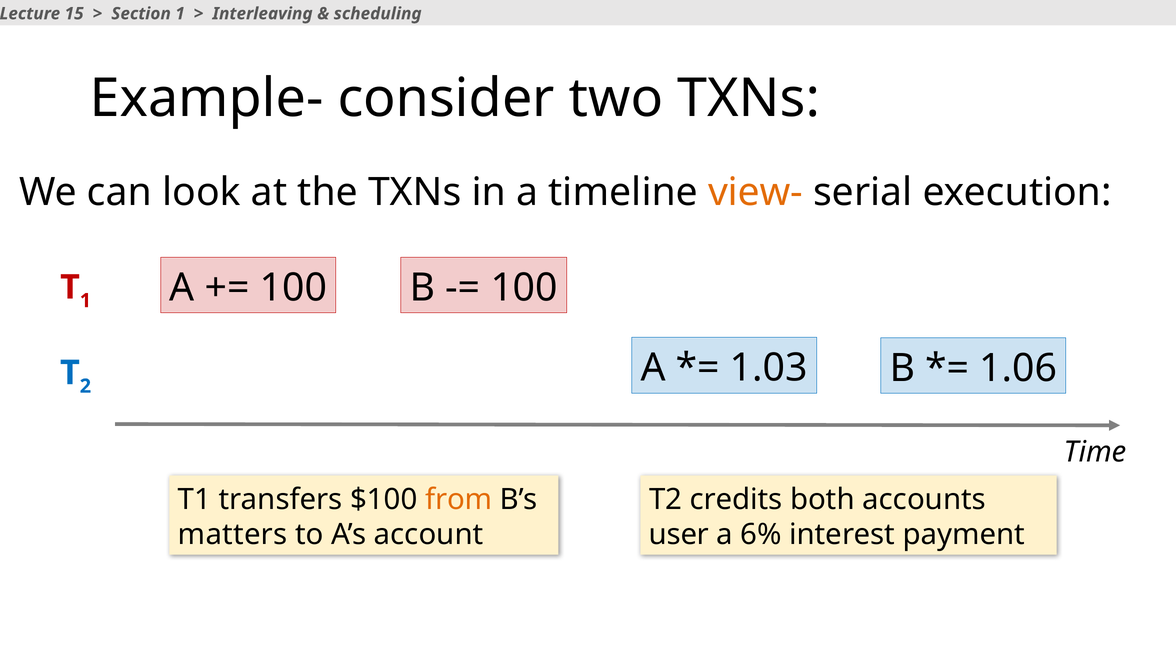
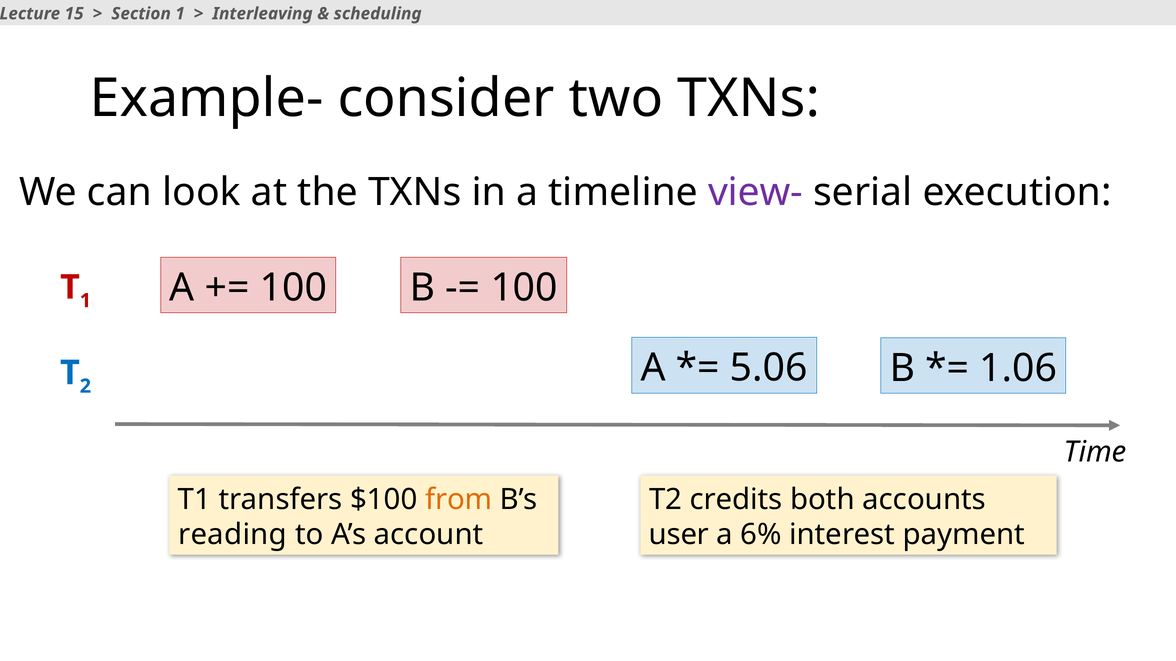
view- colour: orange -> purple (756, 193)
1.03: 1.03 -> 5.06 (769, 368)
matters: matters -> reading (233, 535)
